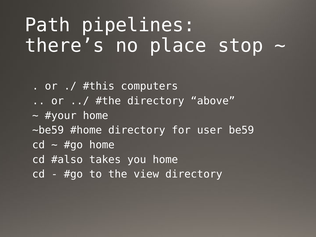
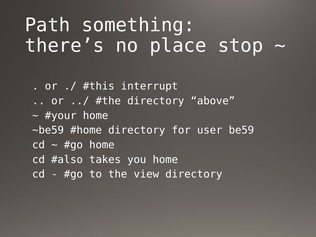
pipelines: pipelines -> something (138, 25)
computers: computers -> interrupt (149, 86)
